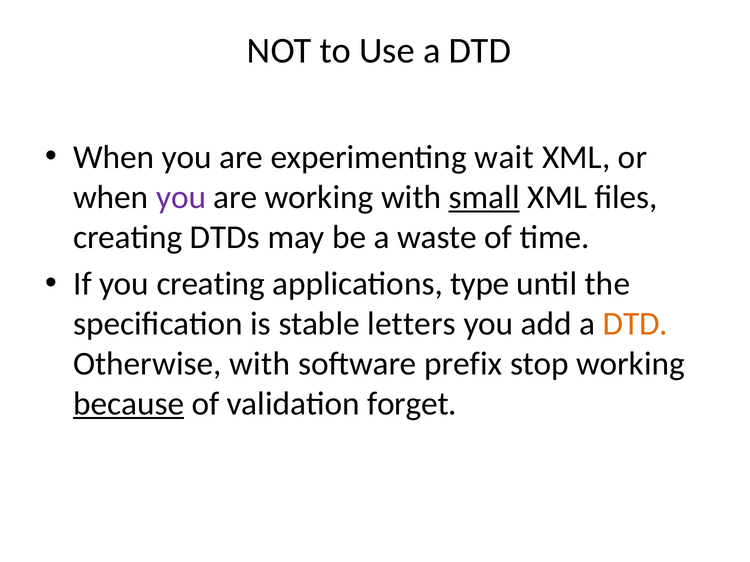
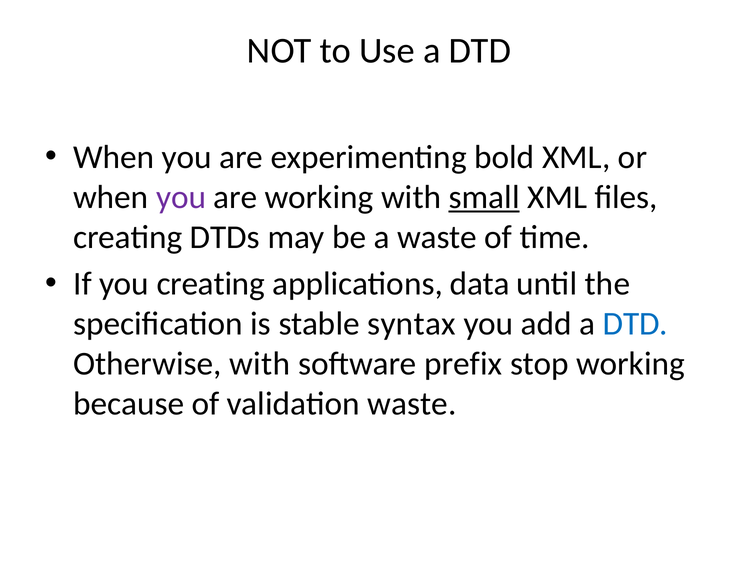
wait: wait -> bold (504, 157)
type: type -> data (480, 284)
letters: letters -> syntax (412, 324)
DTD colour: orange -> blue (635, 324)
because underline: present -> none (129, 404)
validation forget: forget -> waste (412, 404)
